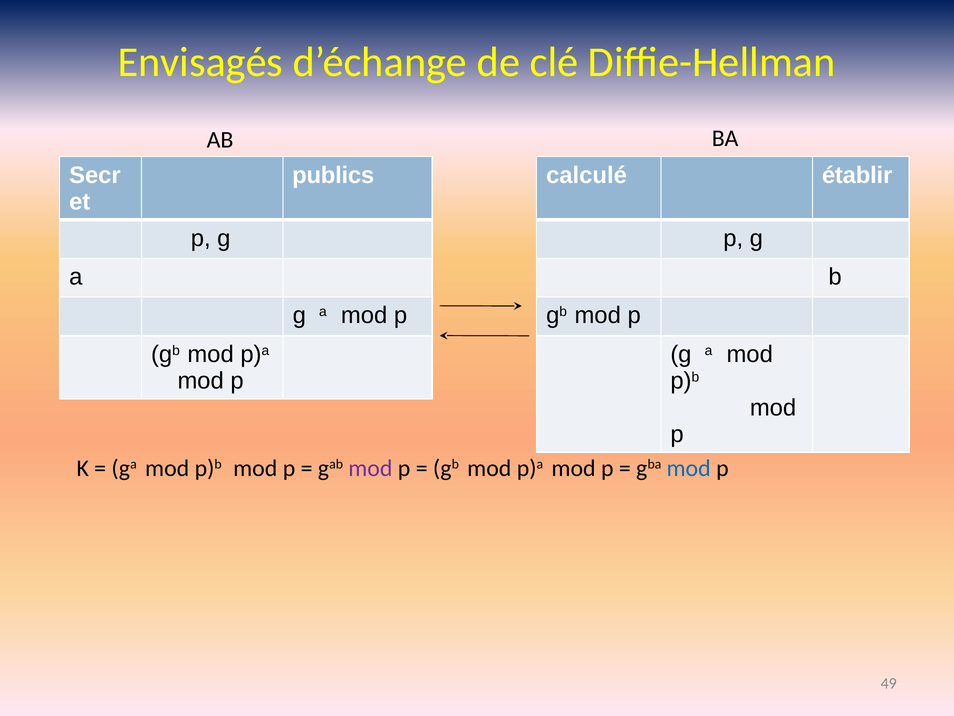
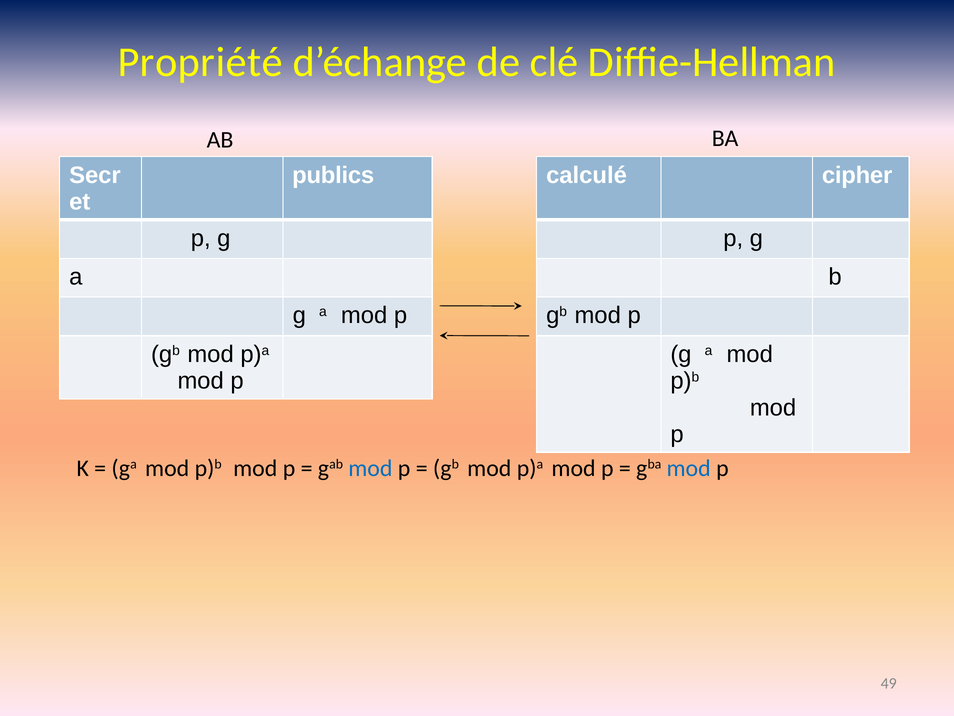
Envisagés: Envisagés -> Propriété (200, 62)
établir: établir -> cipher (857, 175)
mod colour: purple -> blue (370, 468)
